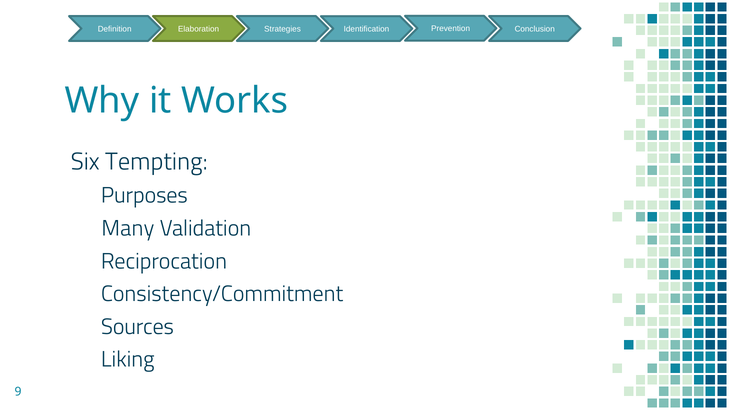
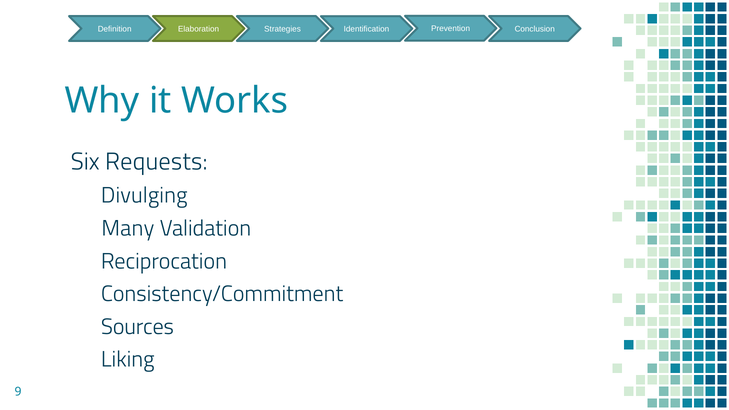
Tempting: Tempting -> Requests (156, 162)
Purposes: Purposes -> Divulging (144, 196)
